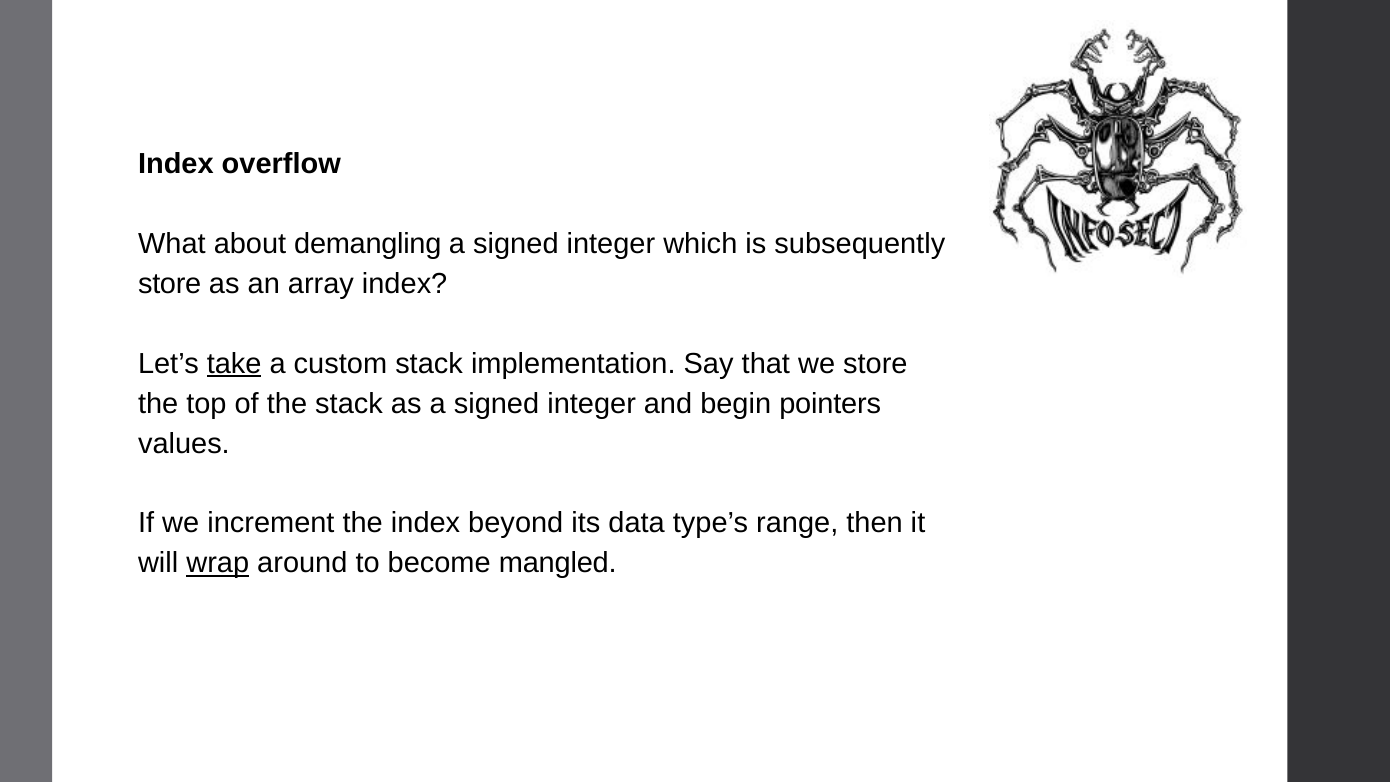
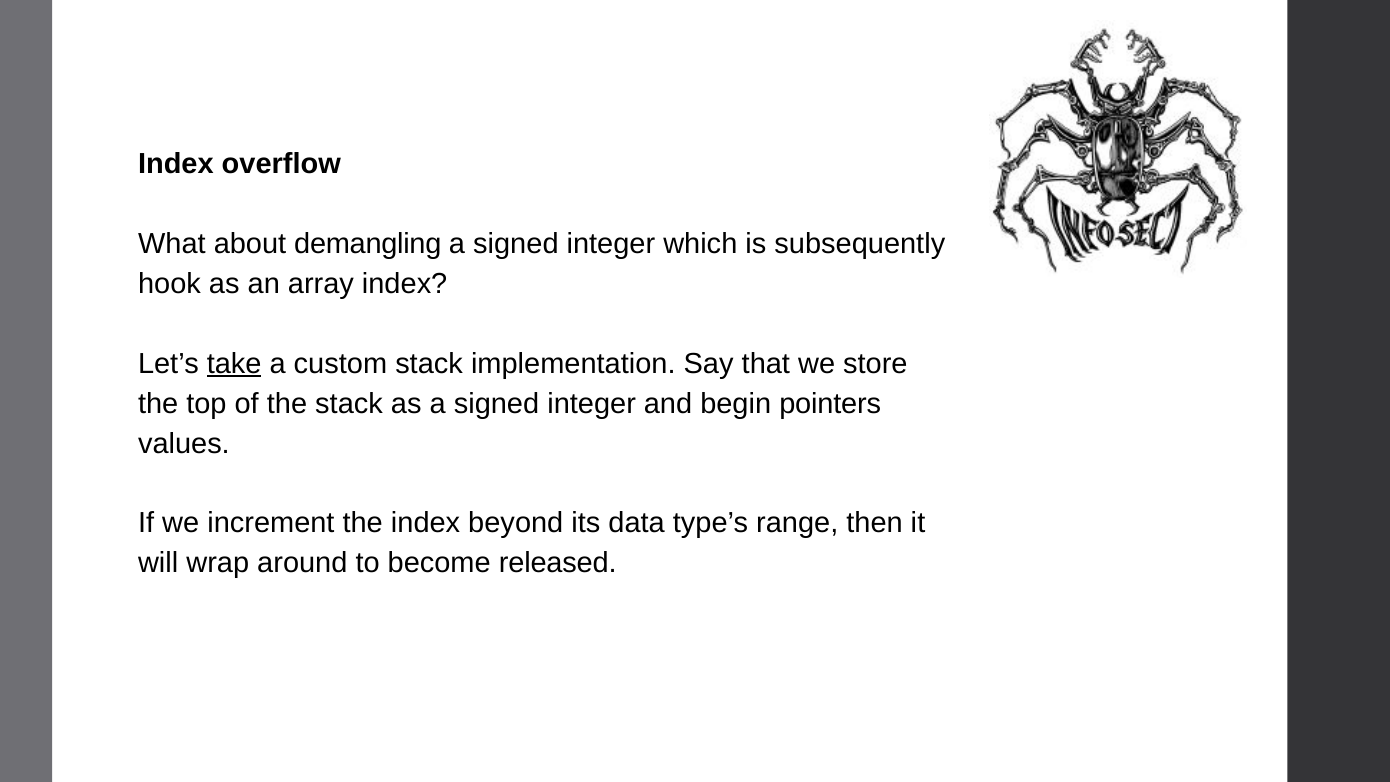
store: store -> hook (170, 283)
wrap underline: present -> none (218, 563)
mangled: mangled -> released (558, 563)
